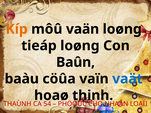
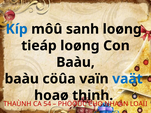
Kíp colour: orange -> blue (17, 29)
vaän: vaän -> sanh (83, 29)
Baûn: Baûn -> Baàu (76, 62)
